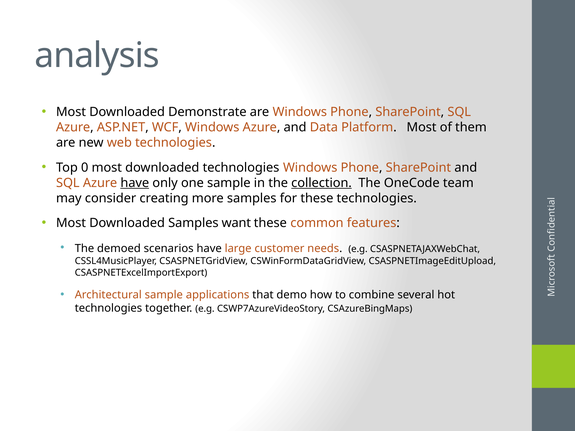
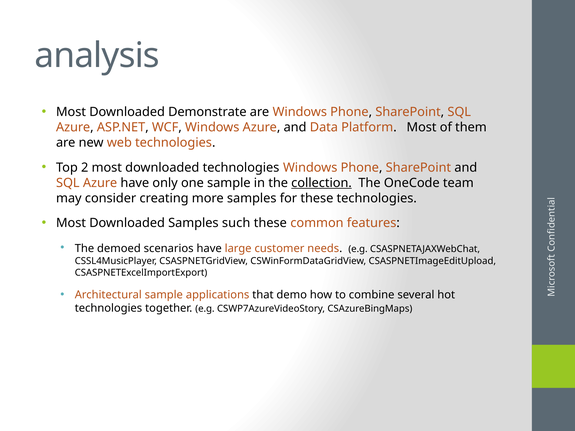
0: 0 -> 2 (85, 168)
have underline: present -> none (135, 183)
want: want -> such (236, 223)
